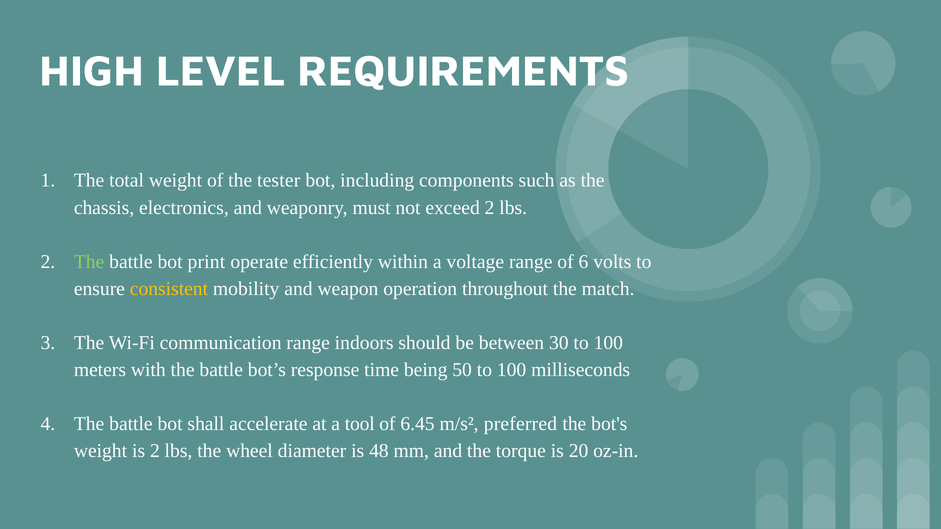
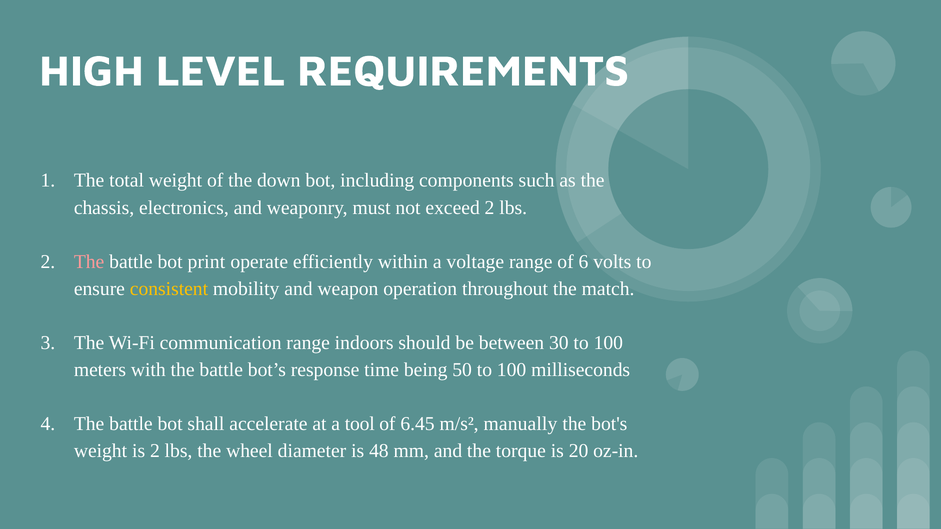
tester: tester -> down (279, 181)
The colour: light green -> pink (89, 262)
preferred: preferred -> manually (520, 424)
